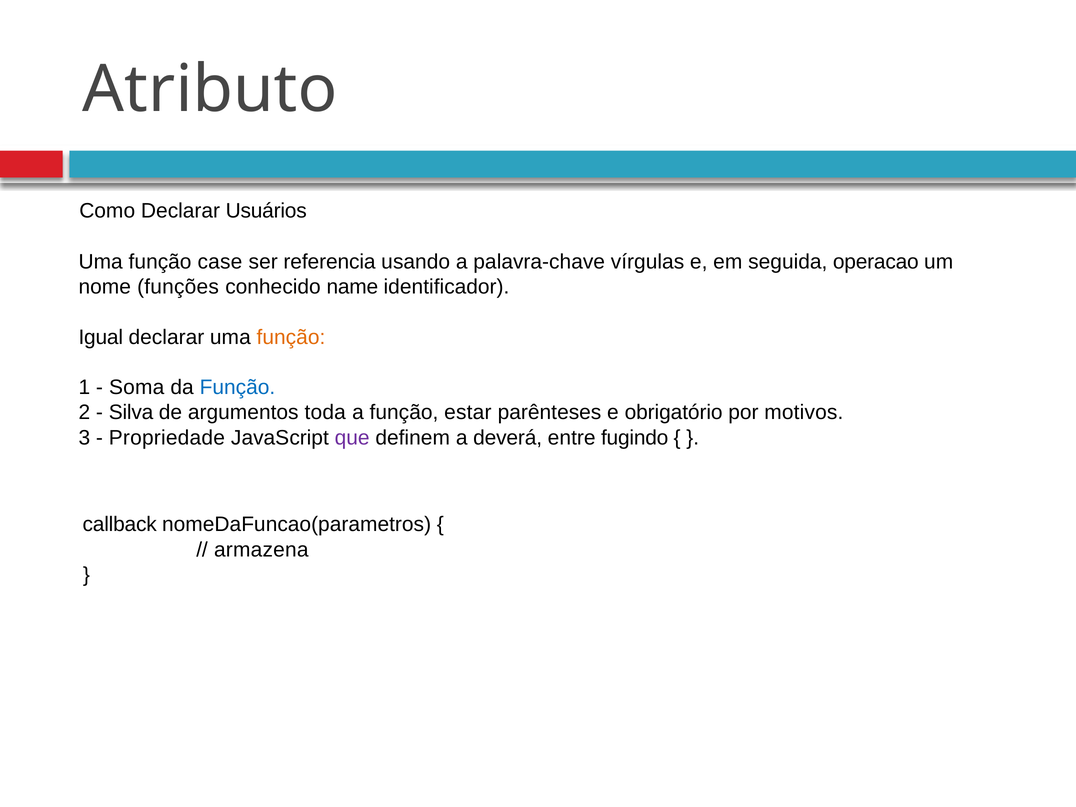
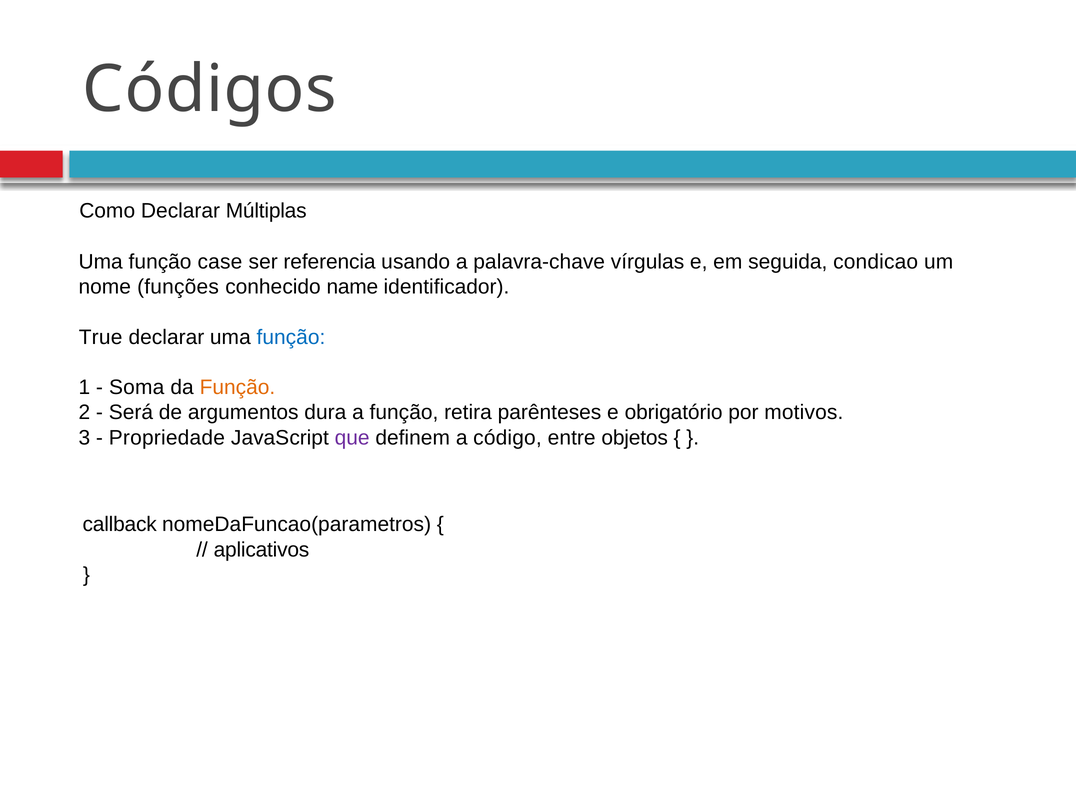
Atributo: Atributo -> Códigos (210, 90)
Usuários: Usuários -> Múltiplas (266, 211)
operacao: operacao -> condicao (876, 262)
Igual: Igual -> True (101, 337)
função colour: orange -> blue (291, 337)
Função colour: blue -> orange (237, 387)
Silva: Silva -> Será (131, 413)
toda: toda -> dura (325, 413)
estar: estar -> retira (468, 413)
deverá: deverá -> código (507, 438)
fugindo: fugindo -> objetos (635, 438)
armazena: armazena -> aplicativos (261, 550)
